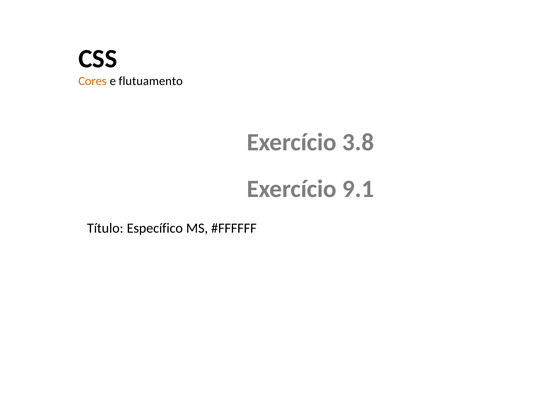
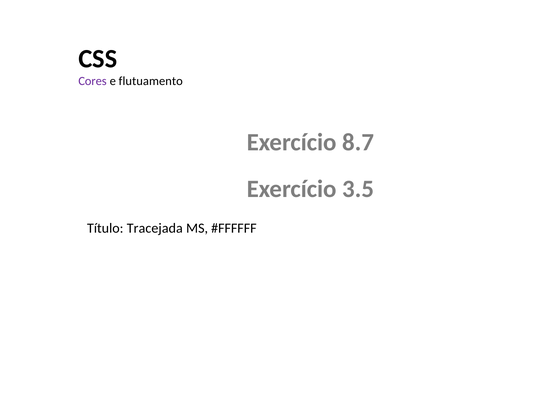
Cores colour: orange -> purple (92, 81)
3.8: 3.8 -> 8.7 (358, 142)
9.1: 9.1 -> 3.5 (358, 189)
Específico: Específico -> Tracejada (155, 228)
